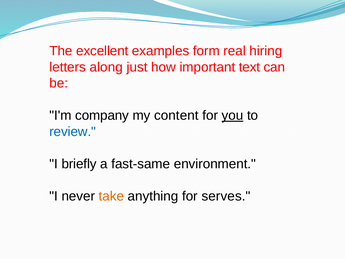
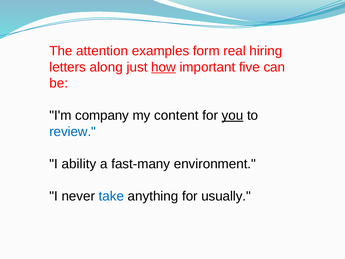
excellent: excellent -> attention (102, 51)
how underline: none -> present (164, 67)
text: text -> five (249, 67)
briefly: briefly -> ability (79, 164)
fast-same: fast-same -> fast-many (141, 164)
take colour: orange -> blue (111, 196)
serves: serves -> usually (226, 196)
